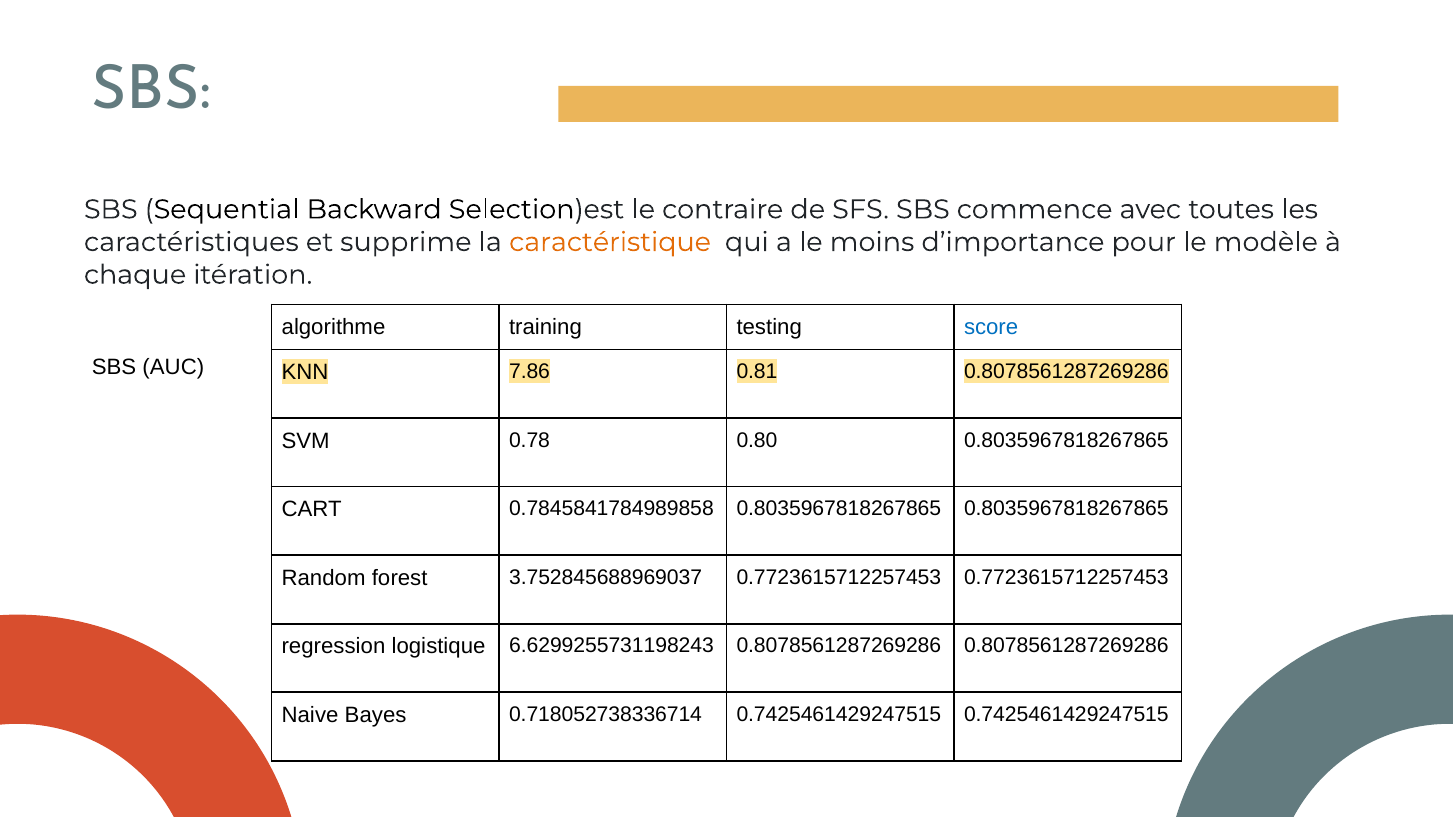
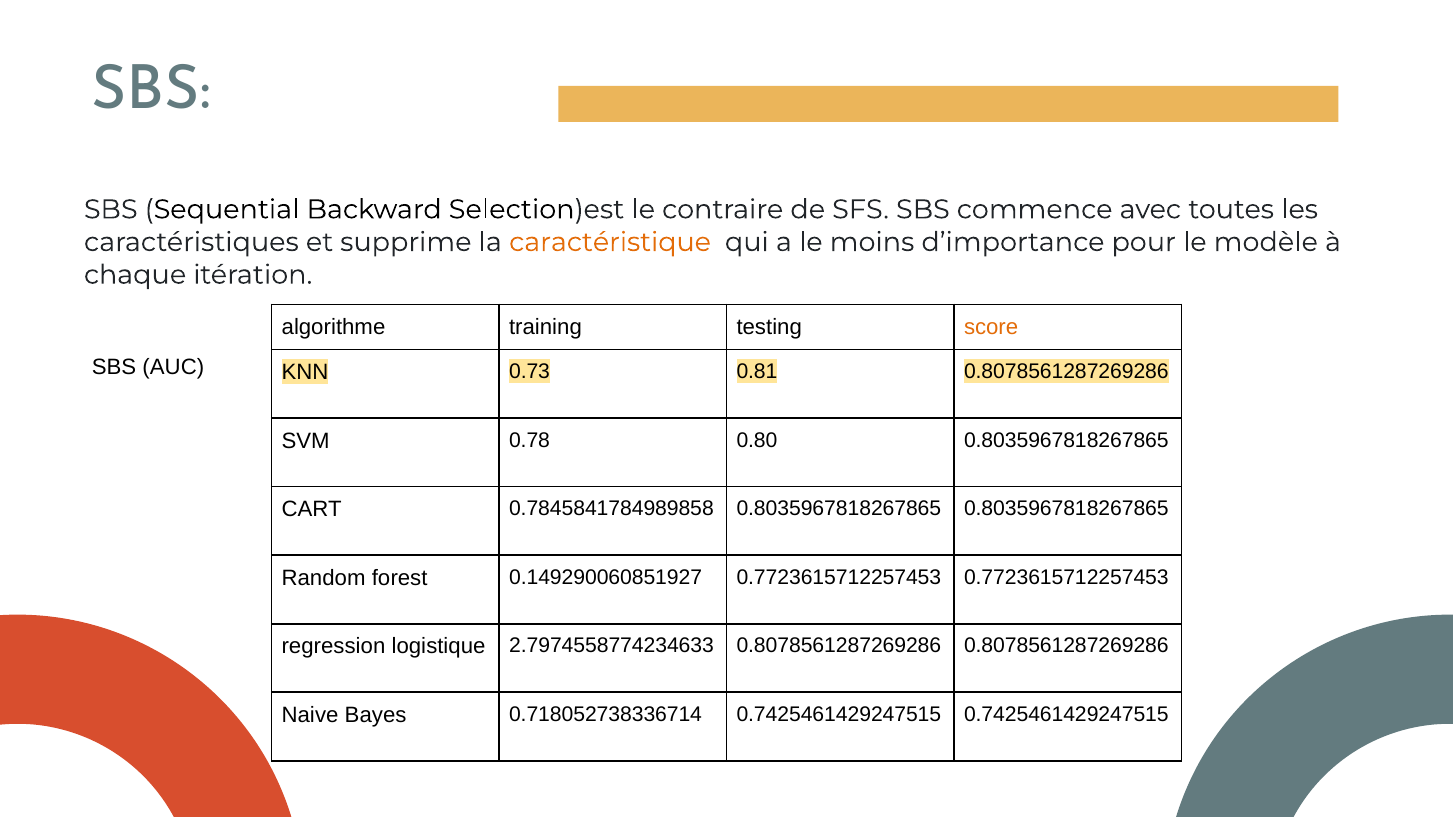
score colour: blue -> orange (991, 327)
7.86: 7.86 -> 0.73 (530, 372)
3.752845688969037: 3.752845688969037 -> 0.149290060851927 (606, 578)
6.6299255731198243: 6.6299255731198243 -> 2.7974558774234633 (612, 646)
